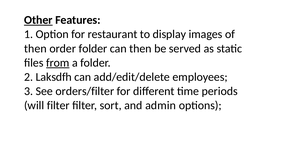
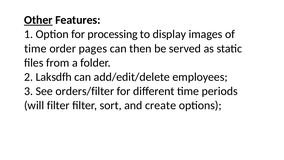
restaurant: restaurant -> processing (113, 34)
then: then -> time (35, 48)
order folder: folder -> pages (93, 48)
from underline: present -> none (58, 63)
admin: admin -> create (161, 105)
